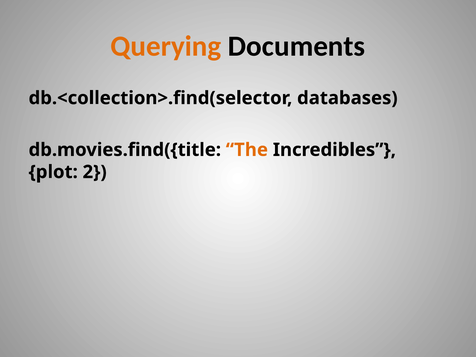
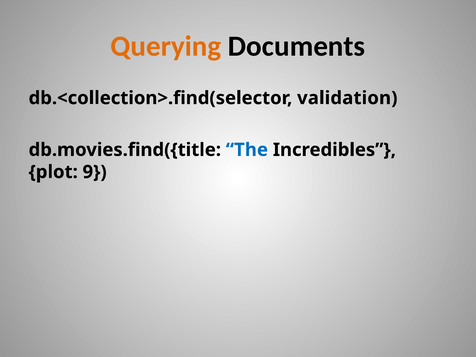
databases: databases -> validation (347, 98)
The colour: orange -> blue (247, 150)
2: 2 -> 9 (95, 172)
